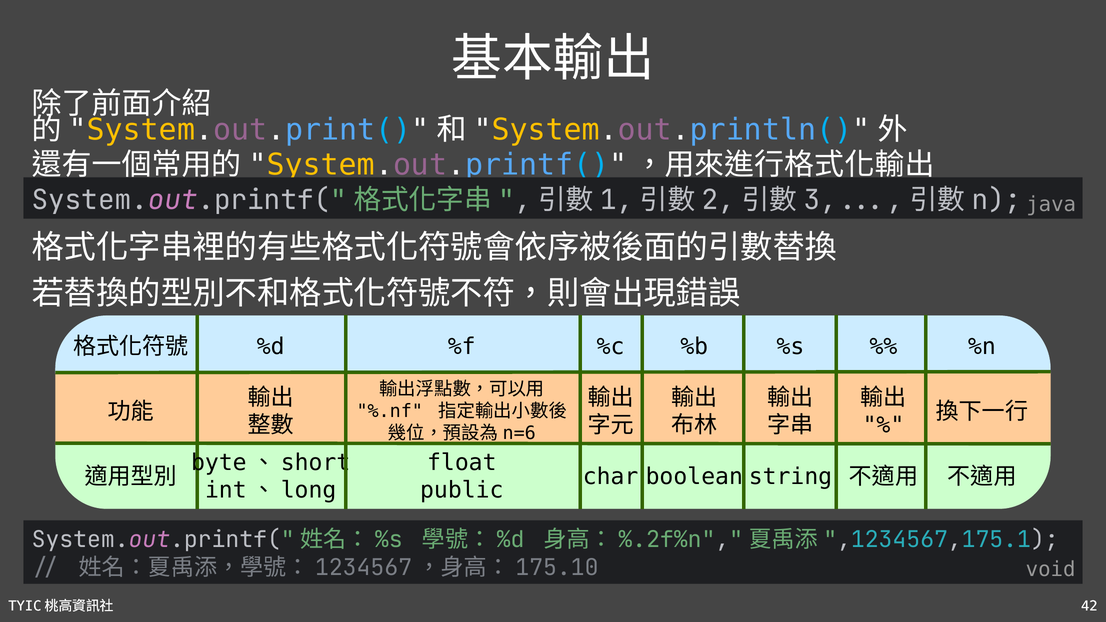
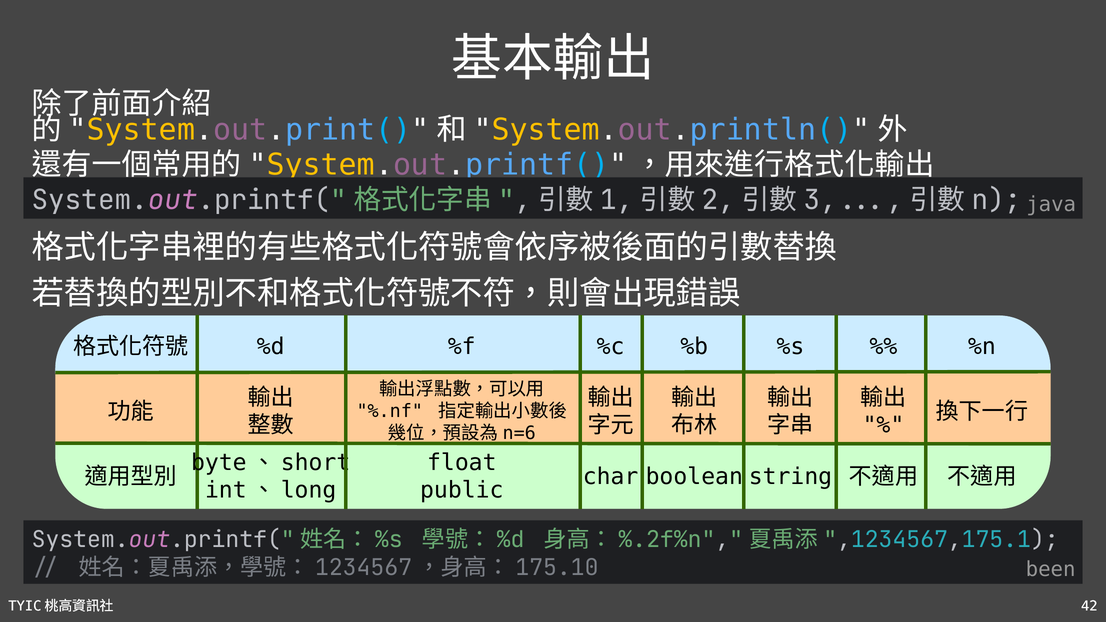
void: void -> been (1051, 570)
